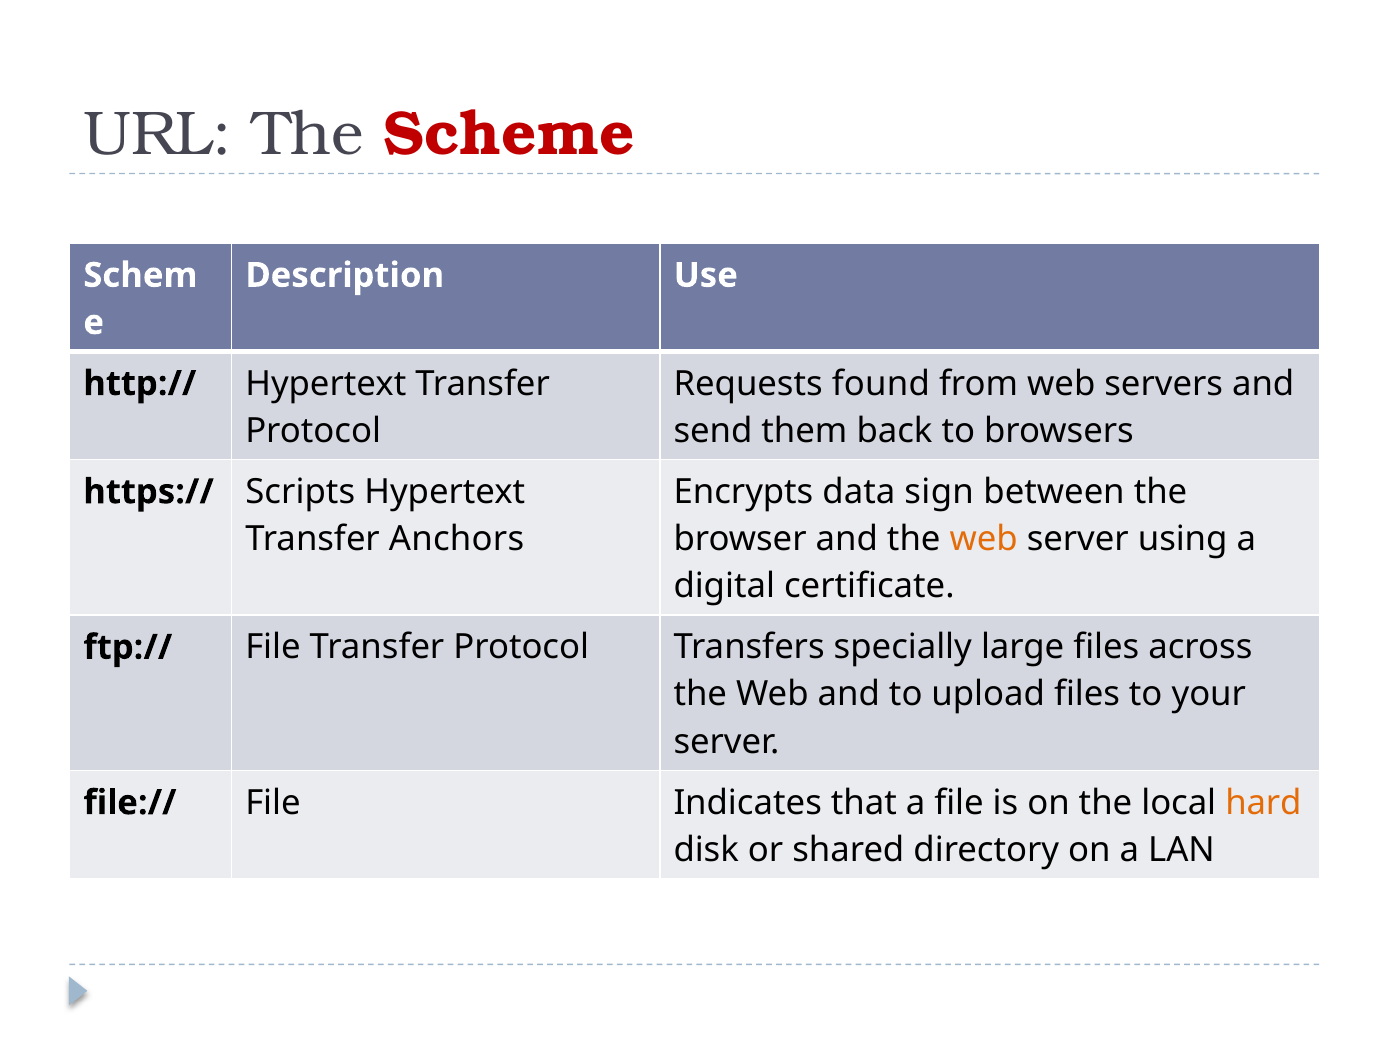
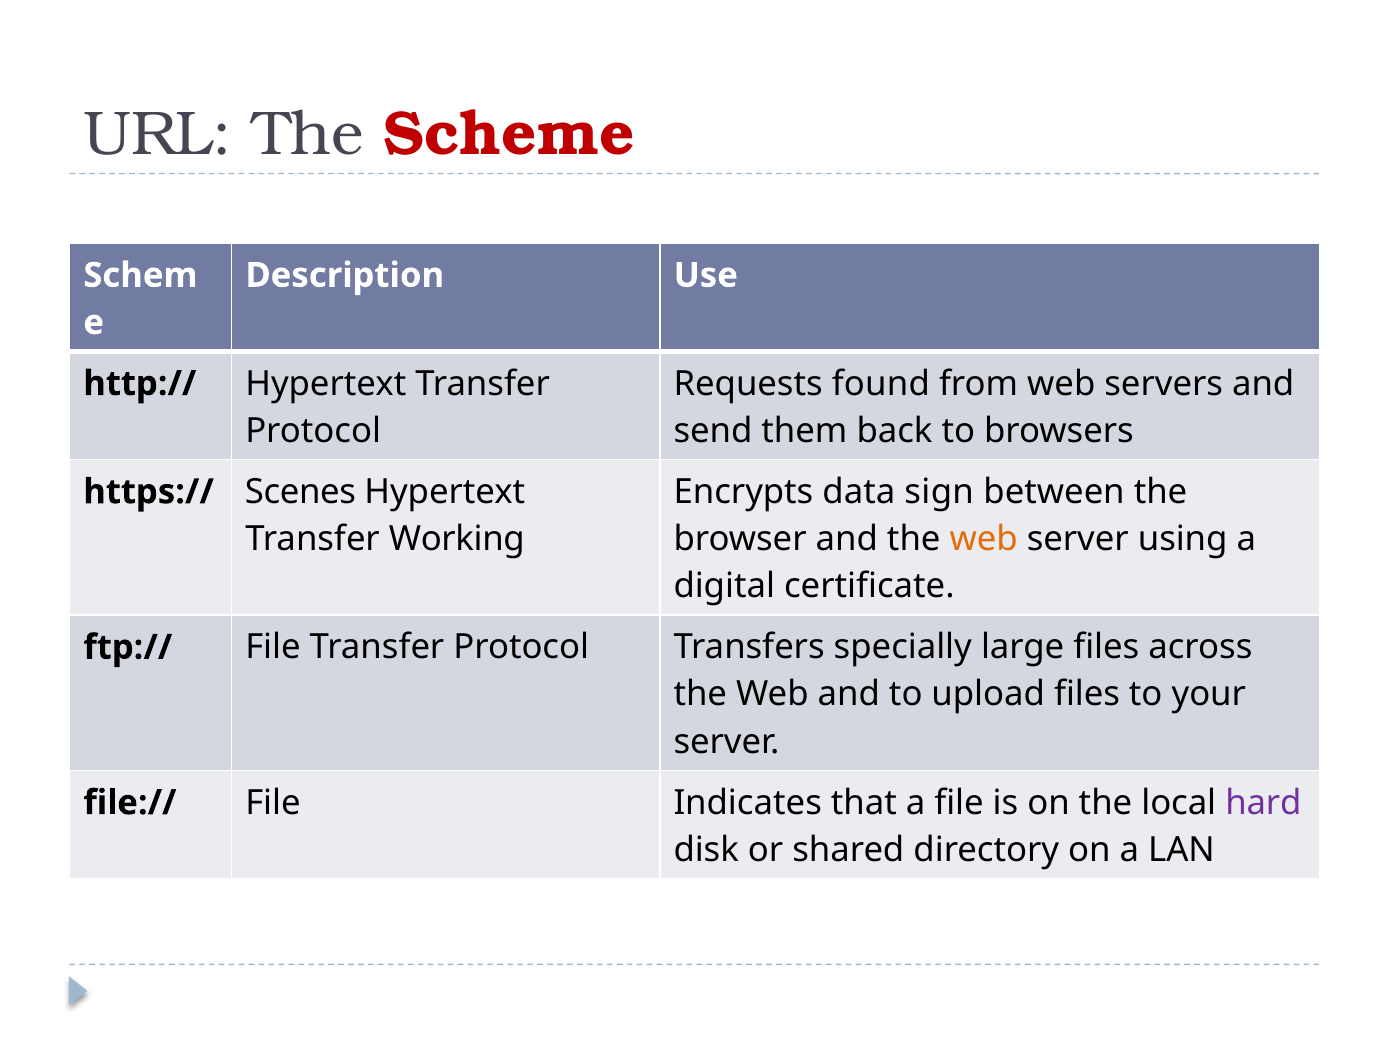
Scripts: Scripts -> Scenes (300, 492)
Anchors: Anchors -> Working (457, 539)
hard colour: orange -> purple (1263, 803)
